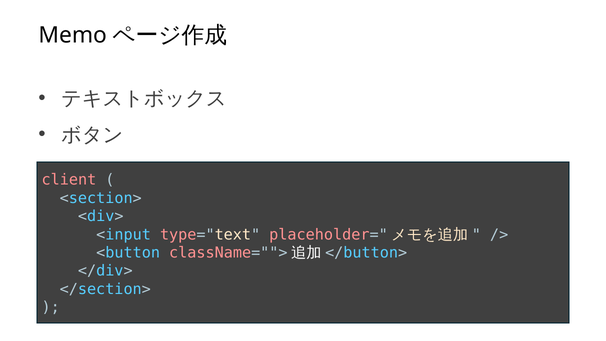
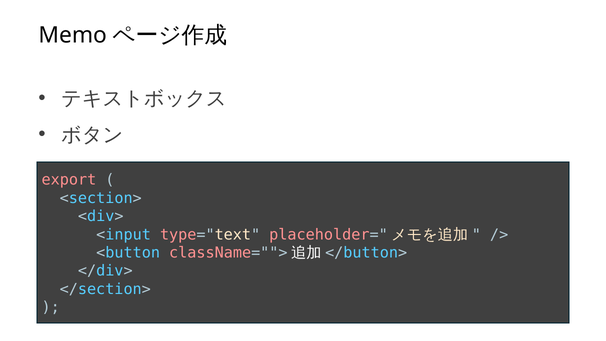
client: client -> export (69, 180)
